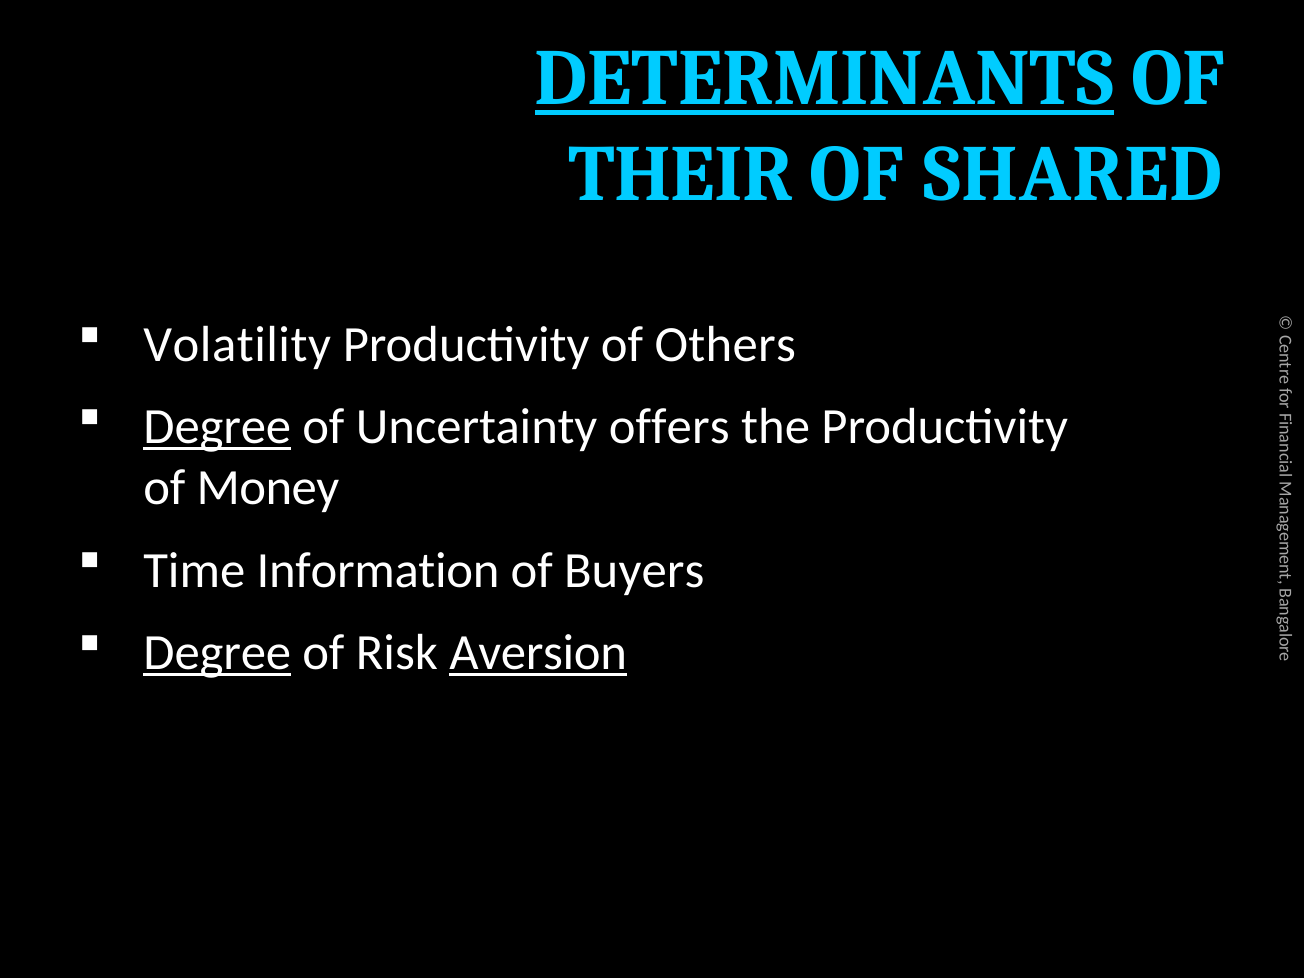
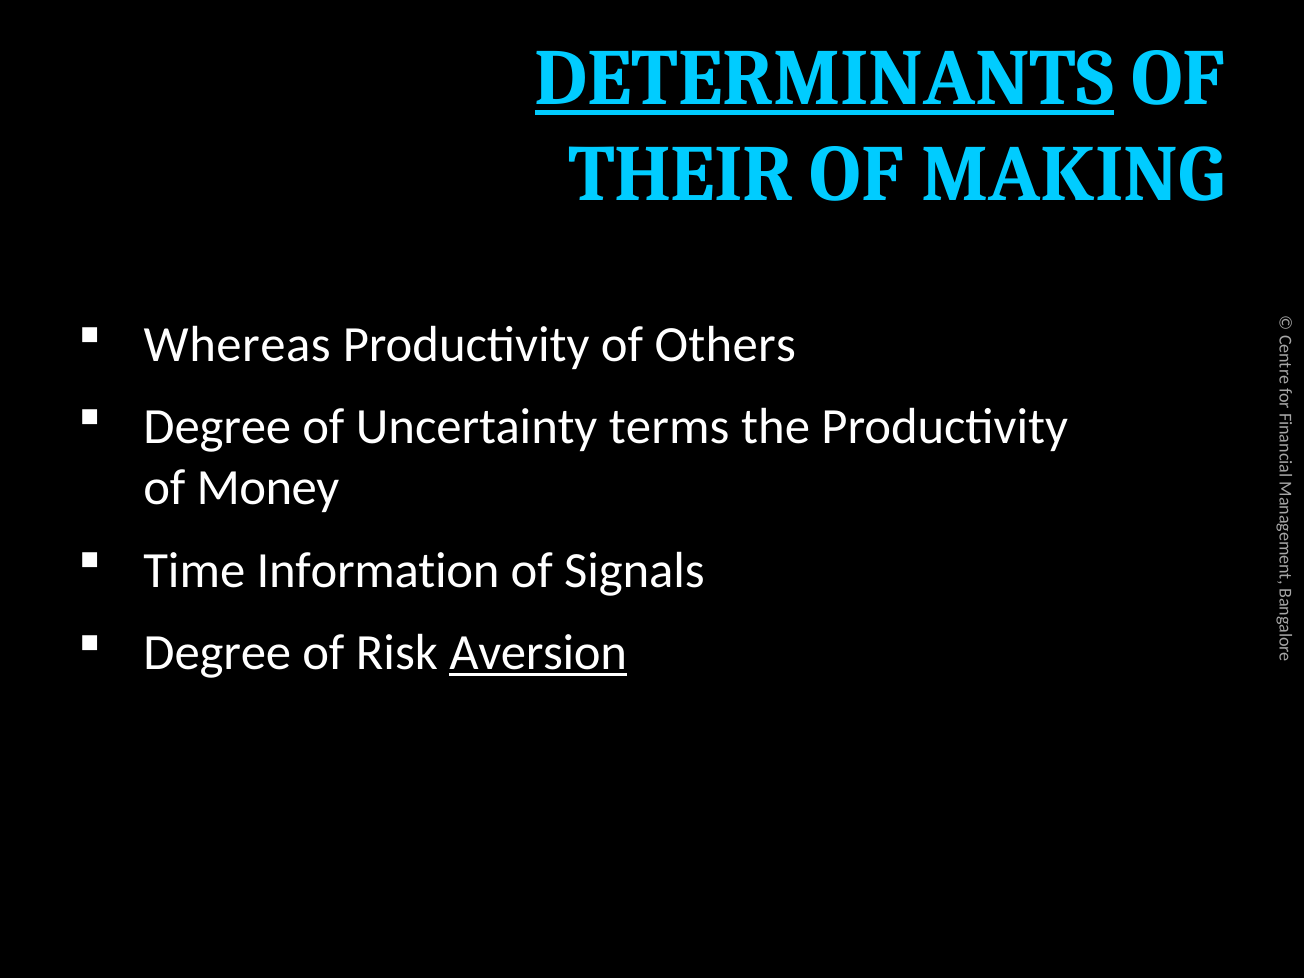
SHARED: SHARED -> MAKING (1073, 174)
Volatility: Volatility -> Whereas (237, 345)
Degree underline: present -> none (217, 427)
offers: offers -> terms (669, 427)
Buyers: Buyers -> Signals (634, 570)
Degree underline: present -> none (217, 653)
